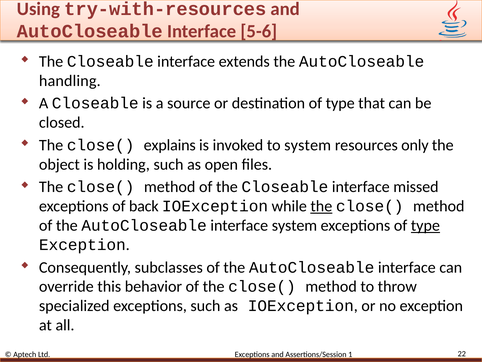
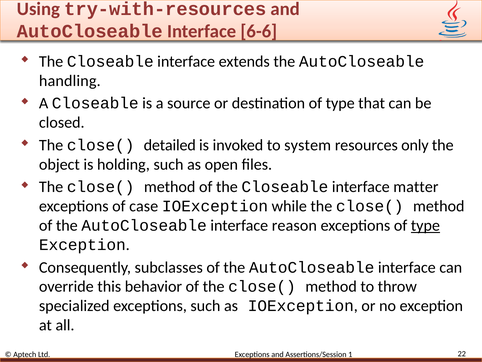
5-6: 5-6 -> 6-6 (259, 31)
explains: explains -> detailed (170, 145)
missed: missed -> matter (416, 187)
back: back -> case (144, 206)
the underline: present -> none (321, 206)
interface system: system -> reason (294, 225)
